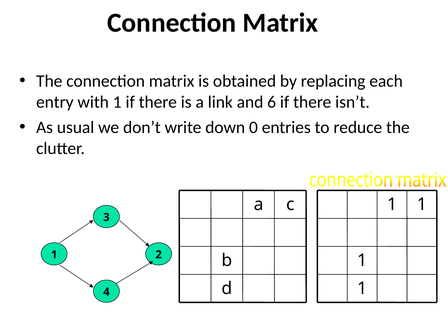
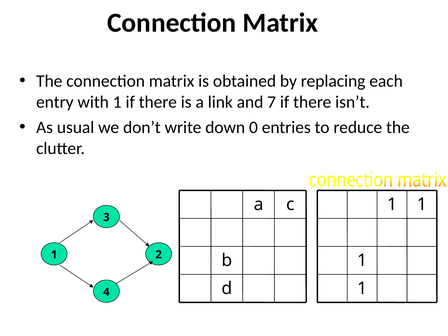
6: 6 -> 7 (272, 102)
